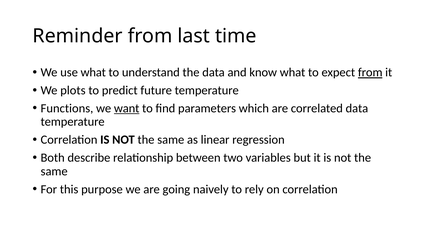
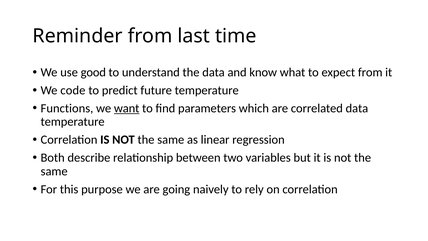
use what: what -> good (93, 72)
from underline: present -> none (370, 72)
plots: plots -> code (73, 90)
